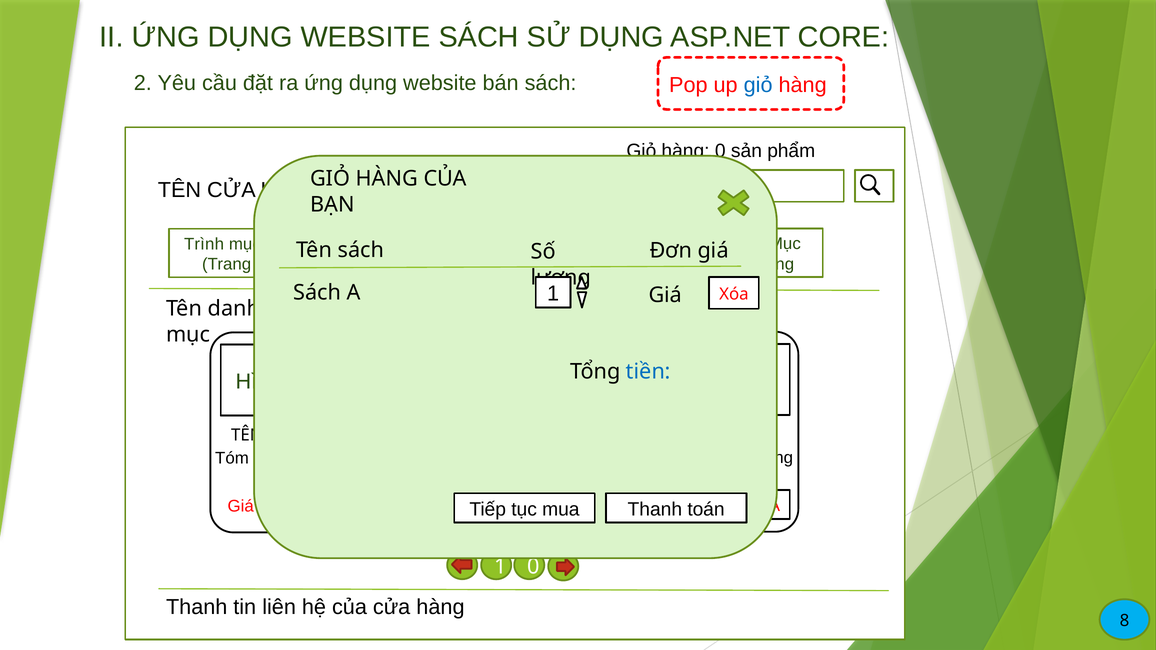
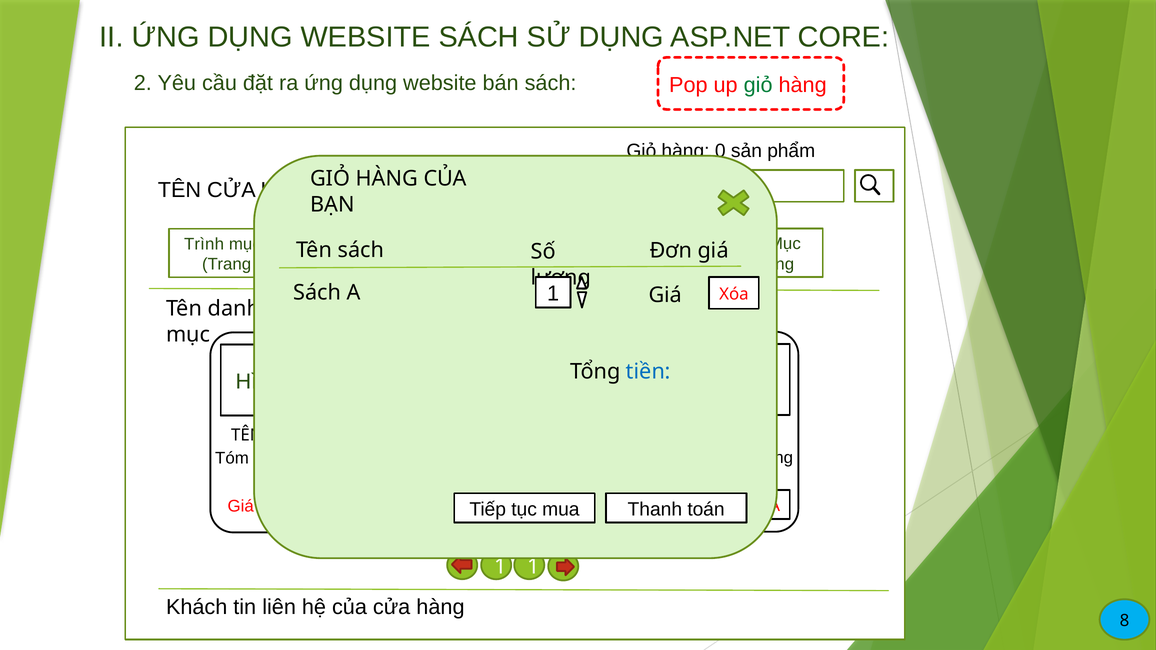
giỏ colour: blue -> green (758, 85)
1 0: 0 -> 1 (533, 567)
Thanh: Thanh -> Khách (197, 607)
